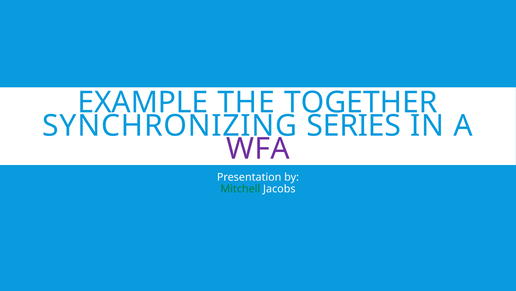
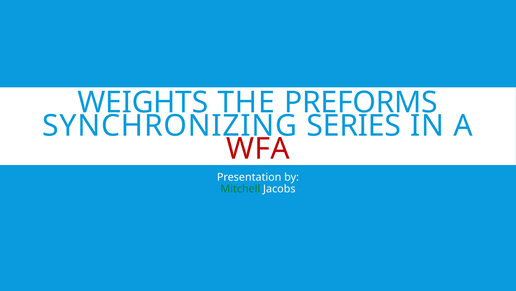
EXAMPLE: EXAMPLE -> WEIGHTS (143, 102)
TOGETHER: TOGETHER -> PREFORMS (361, 102)
WFA colour: purple -> red (258, 149)
